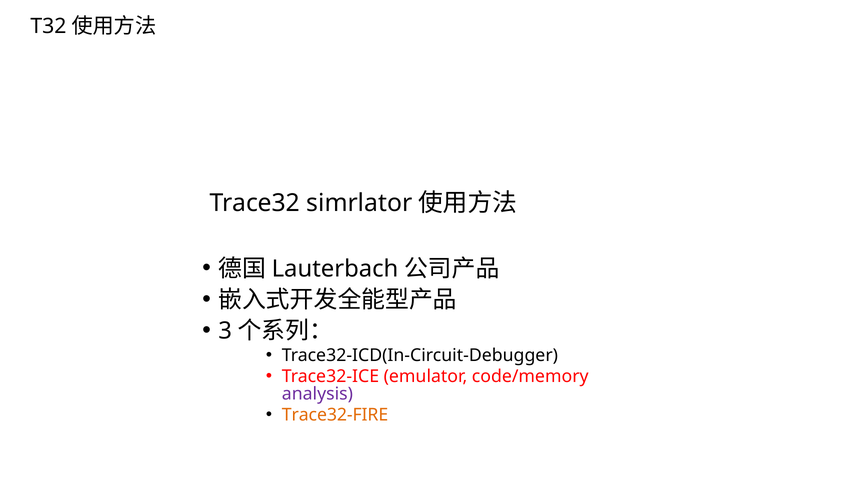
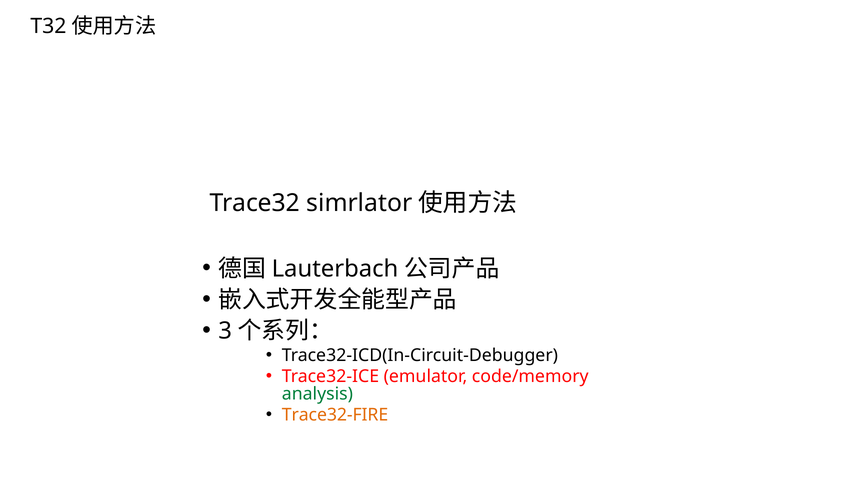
analysis colour: purple -> green (317, 394)
